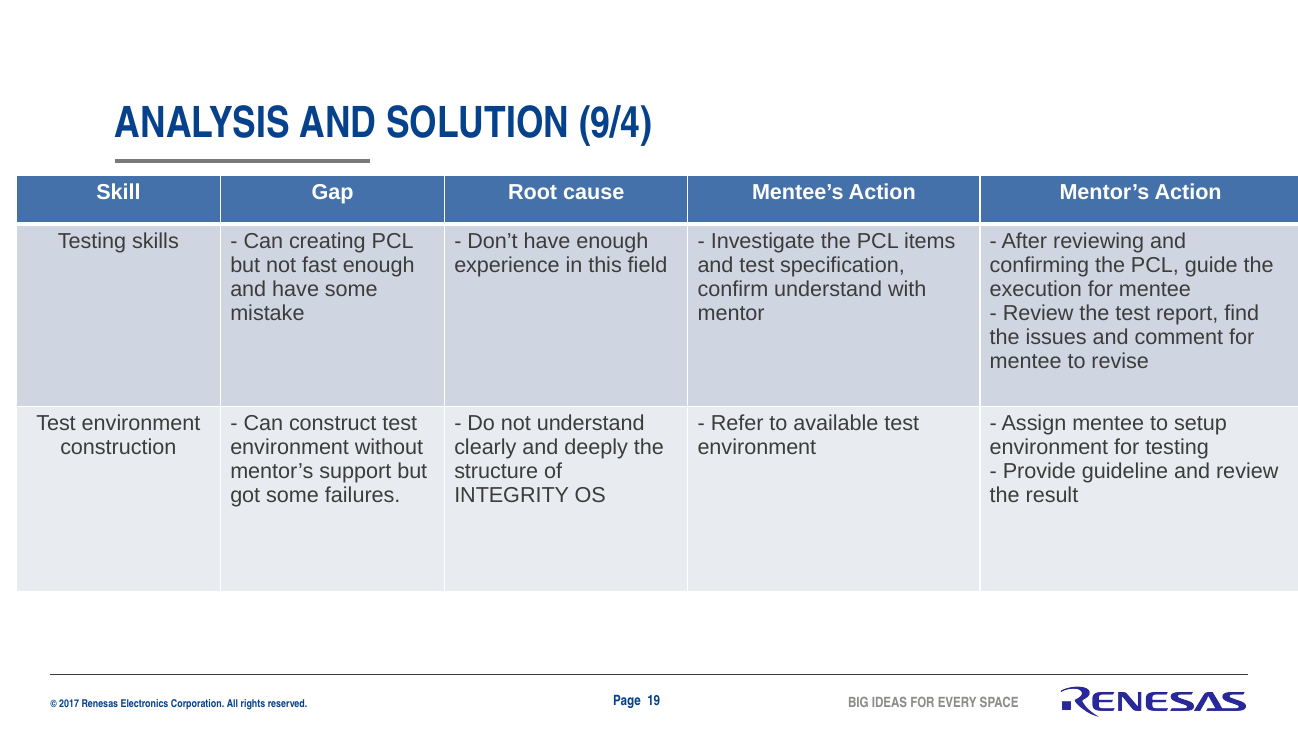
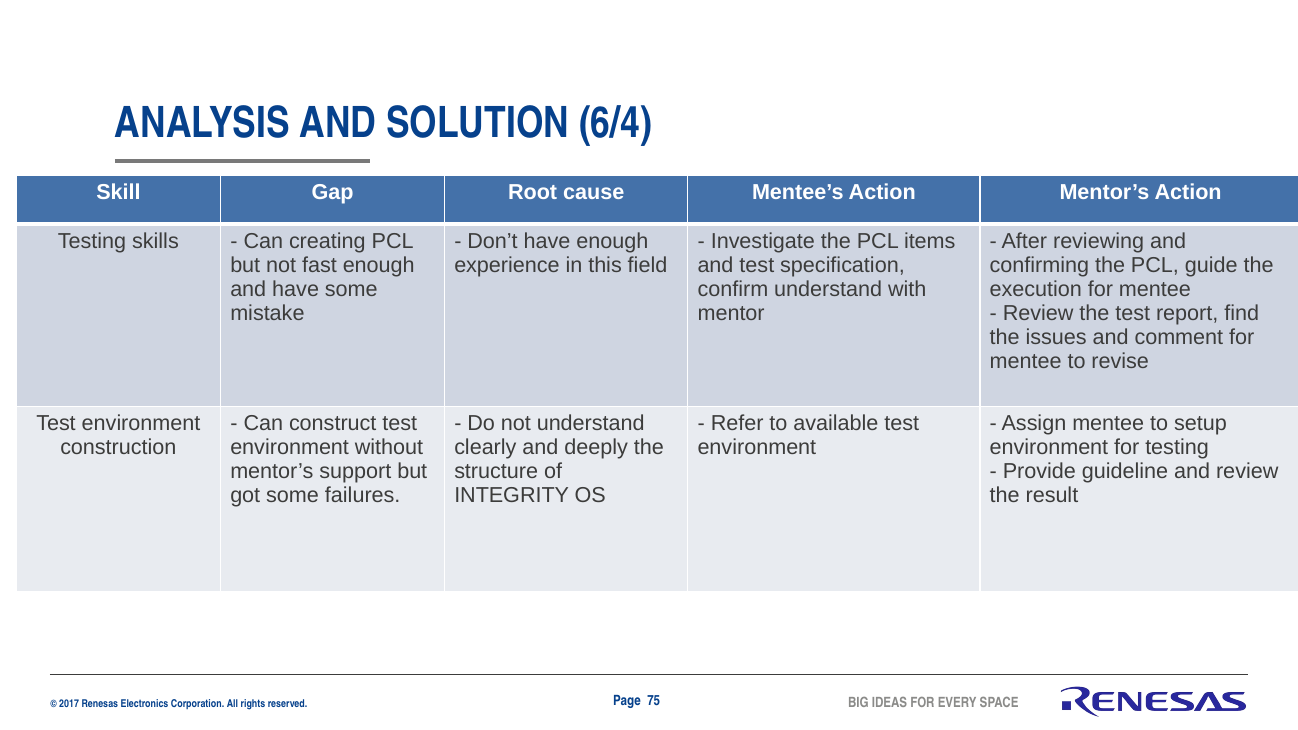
9/4: 9/4 -> 6/4 (616, 123)
19: 19 -> 75 (654, 701)
